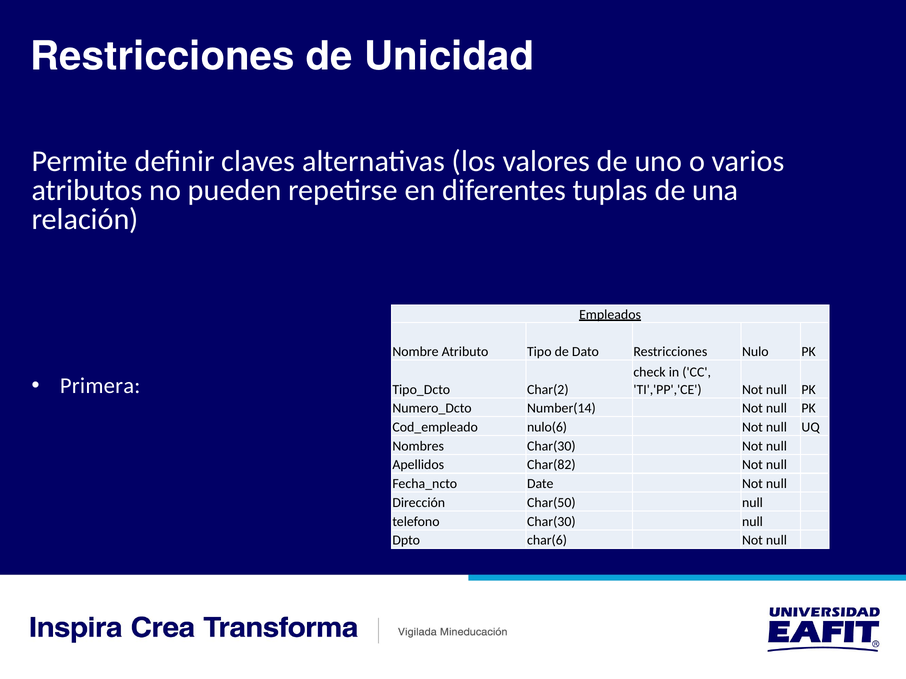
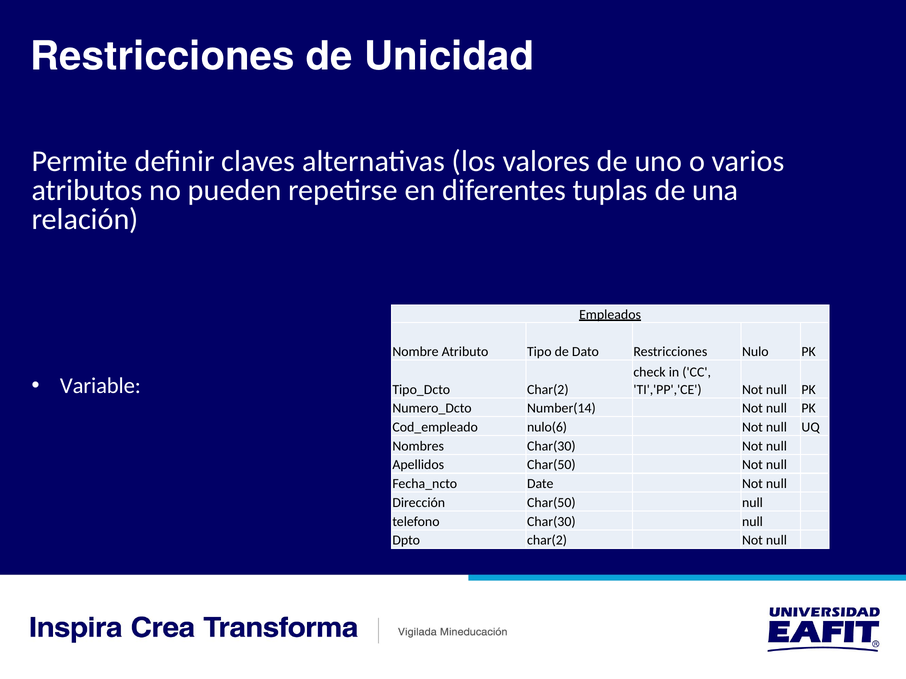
Primera: Primera -> Variable (100, 386)
Apellidos Char(82: Char(82 -> Char(50 (551, 465)
Dpto char(6: char(6 -> char(2 (547, 541)
